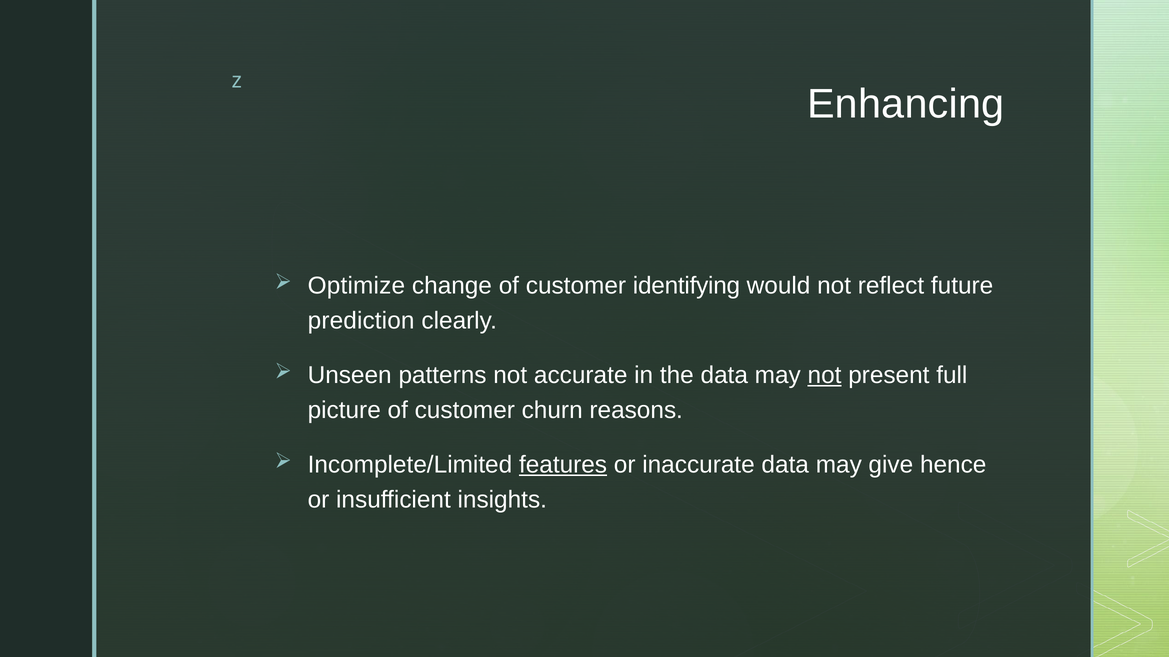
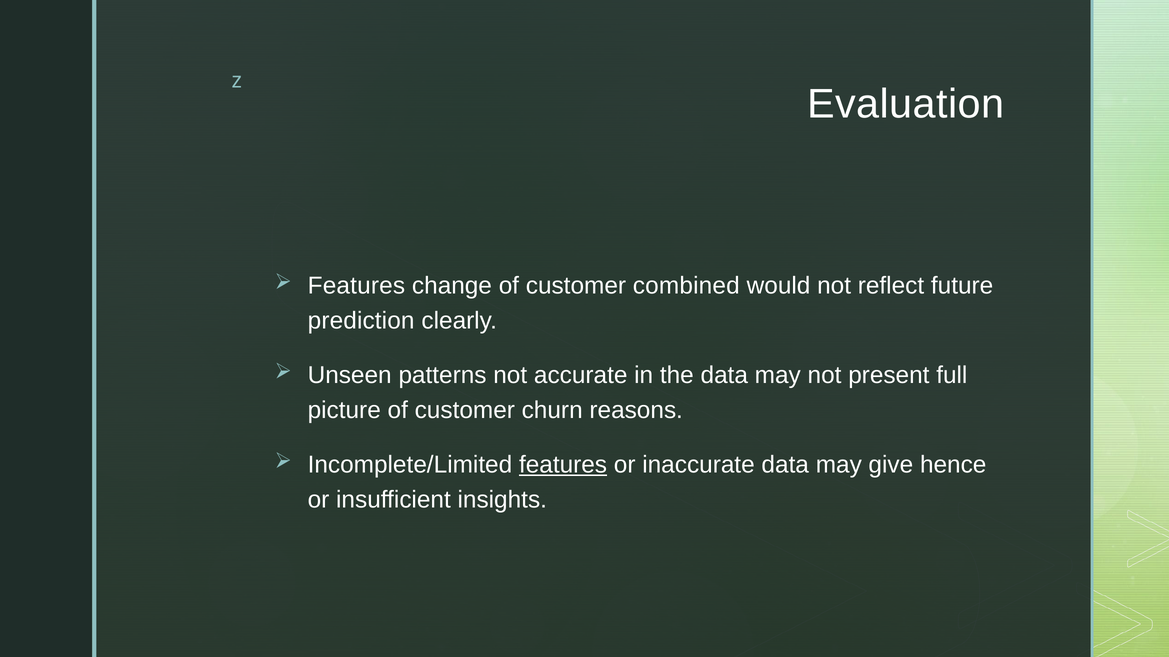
Enhancing: Enhancing -> Evaluation (906, 104)
Optimize: Optimize -> Features (356, 286)
identifying: identifying -> combined (686, 286)
not underline: present -> none (825, 375)
